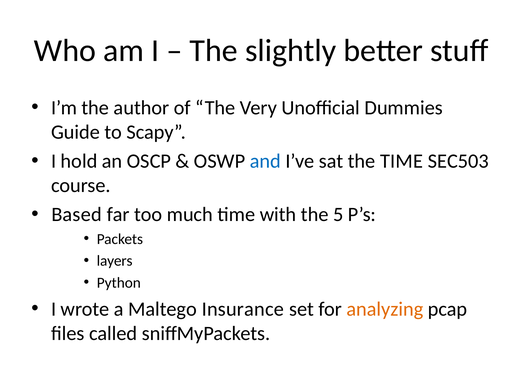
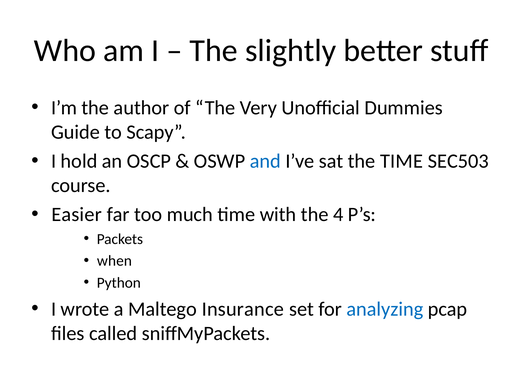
Based: Based -> Easier (77, 215)
5: 5 -> 4 (338, 215)
layers: layers -> when (114, 261)
analyzing colour: orange -> blue (385, 309)
